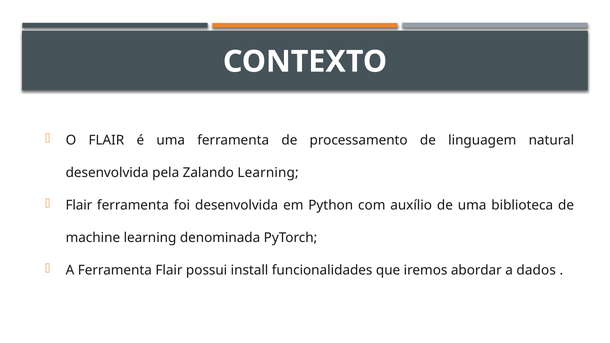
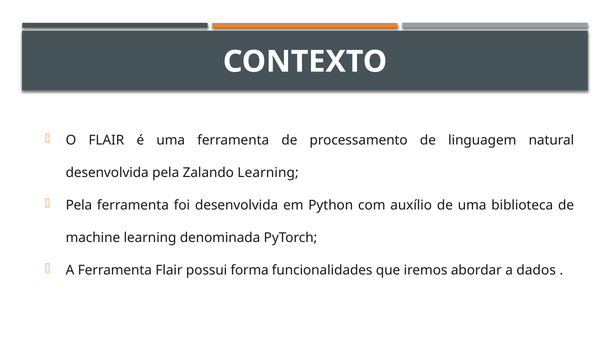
Flair: Flair -> Pela (79, 206)
install: install -> forma (250, 271)
